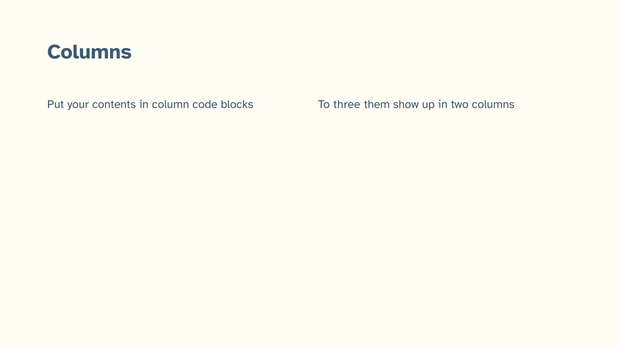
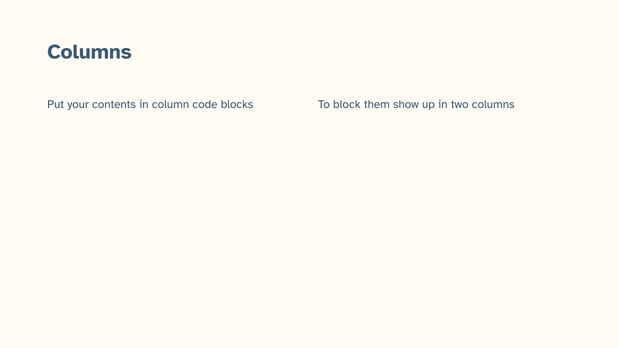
three: three -> block (347, 104)
